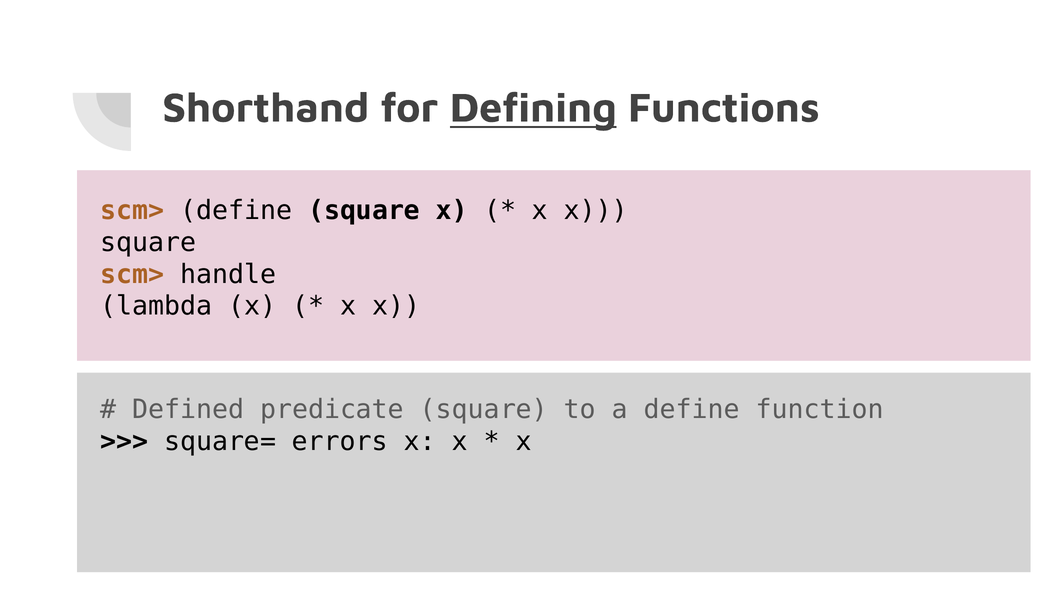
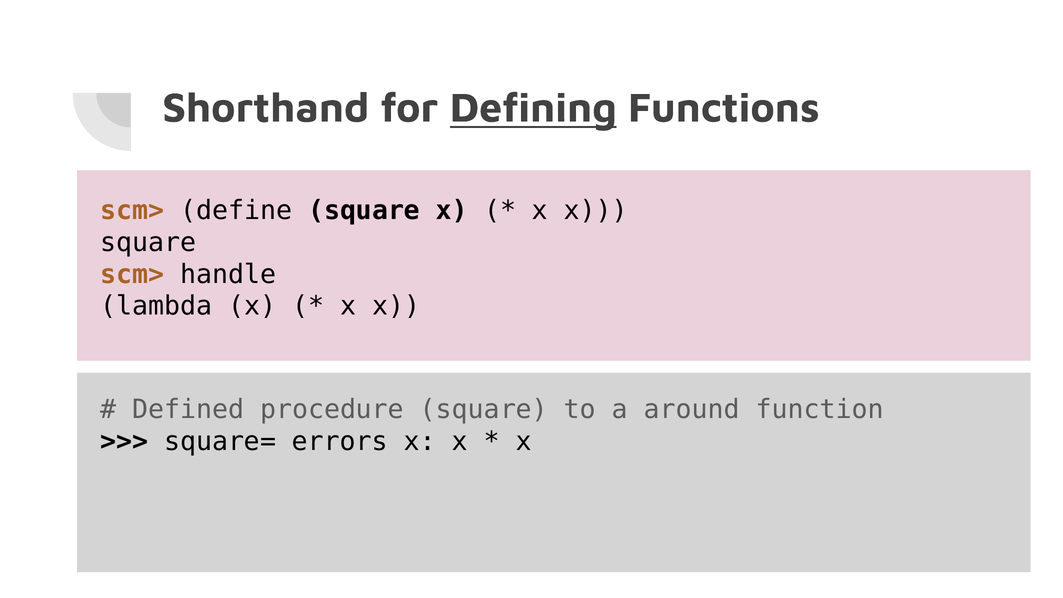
predicate: predicate -> procedure (332, 410)
a define: define -> around (692, 410)
